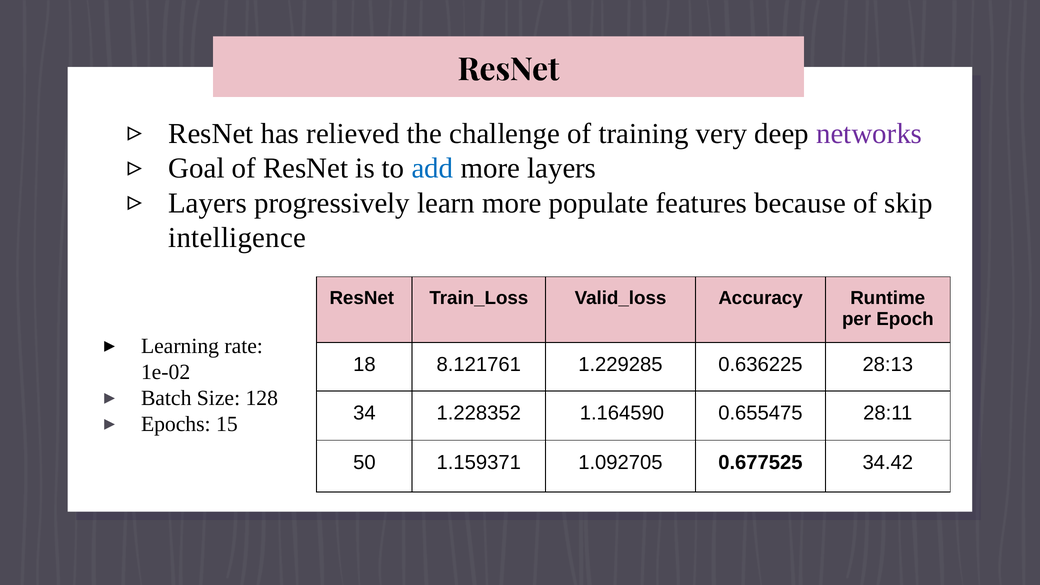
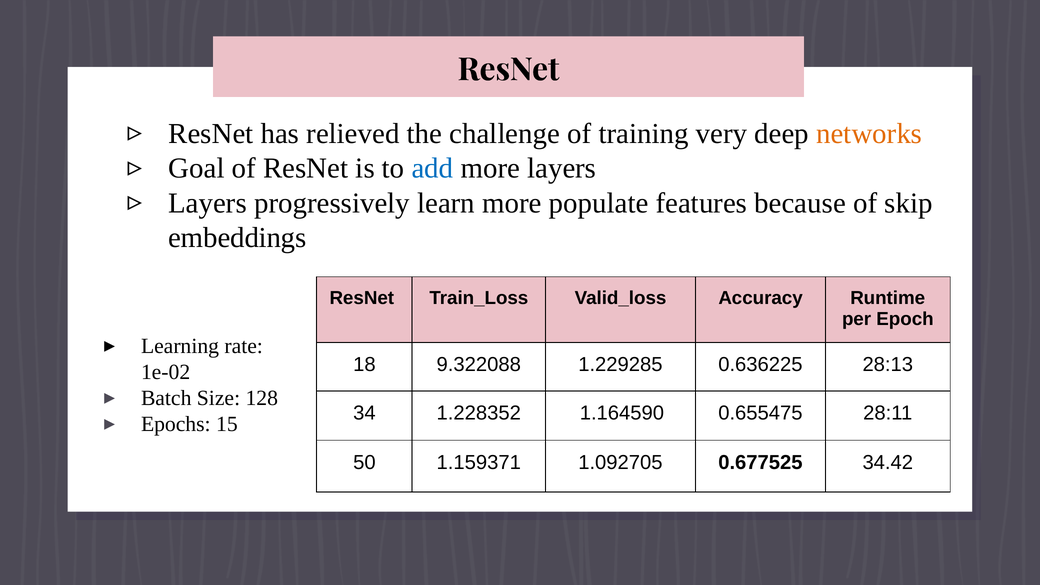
networks colour: purple -> orange (869, 134)
intelligence: intelligence -> embeddings (237, 238)
8.121761: 8.121761 -> 9.322088 (479, 365)
